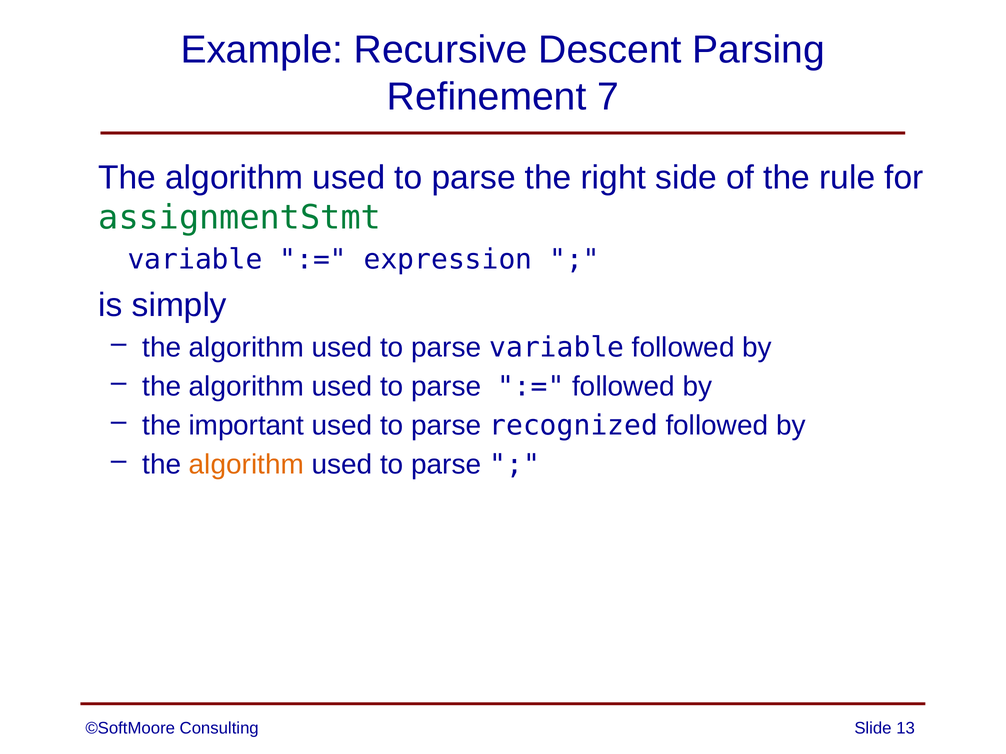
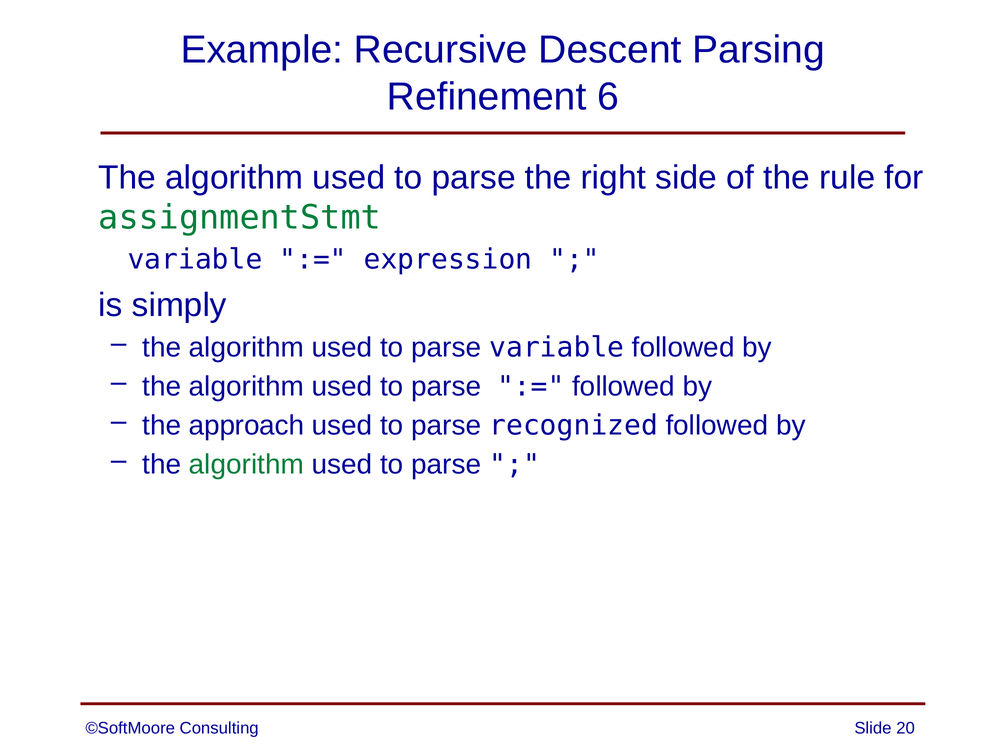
7: 7 -> 6 (608, 97)
important: important -> approach (247, 426)
algorithm colour: orange -> green (246, 465)
13: 13 -> 20 (906, 729)
